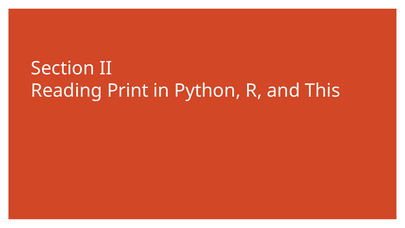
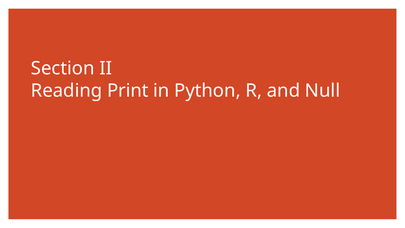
This: This -> Null (323, 91)
